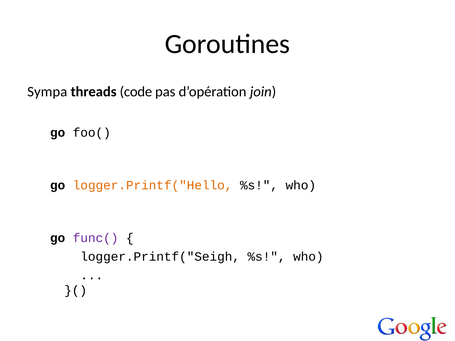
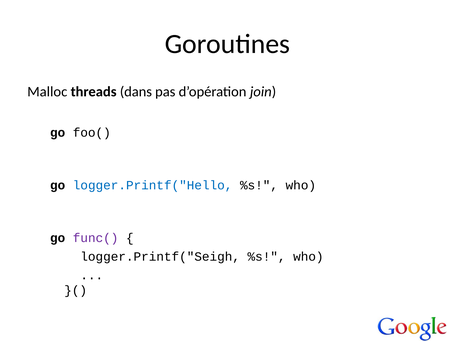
Sympa: Sympa -> Malloc (47, 92)
code: code -> dans (136, 92)
logger.Printf("Hello colour: orange -> blue (153, 185)
